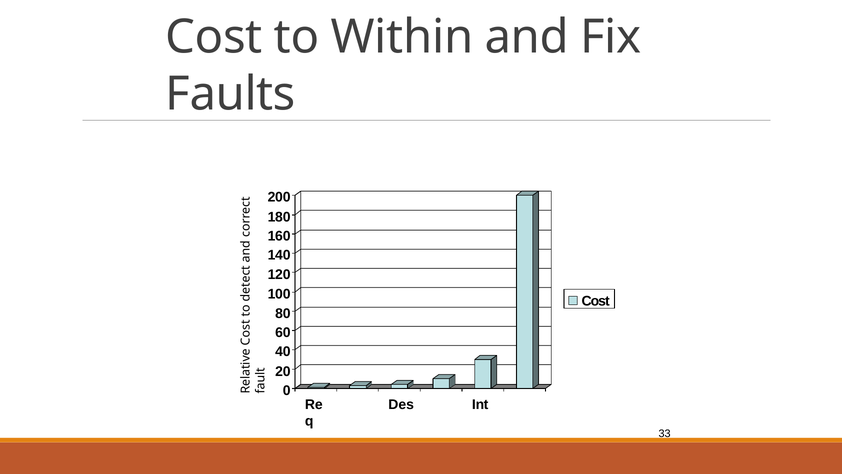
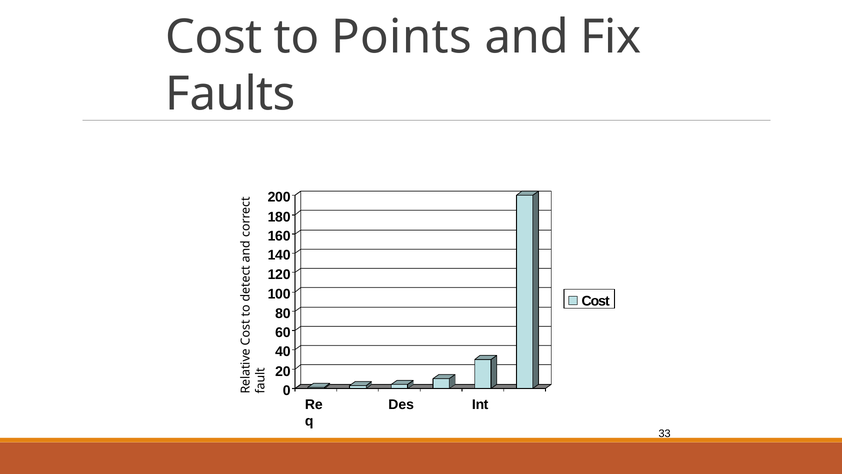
Within: Within -> Points (402, 37)
